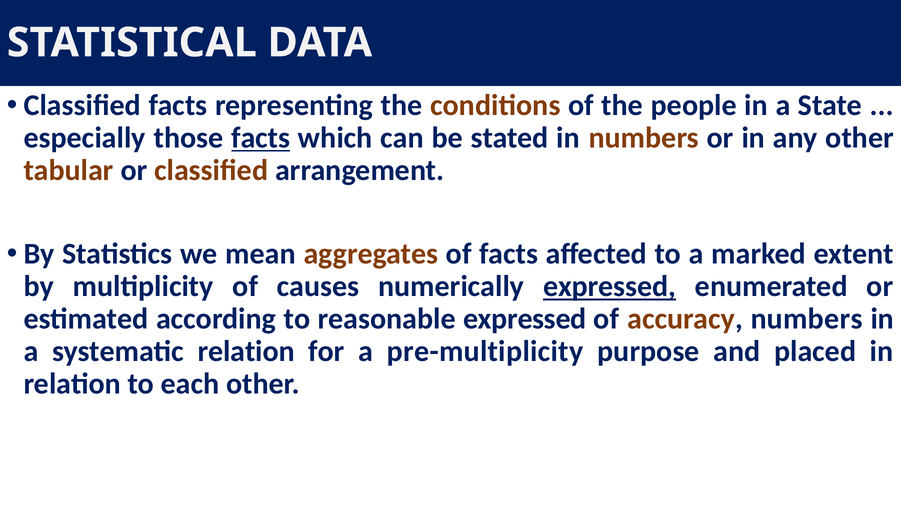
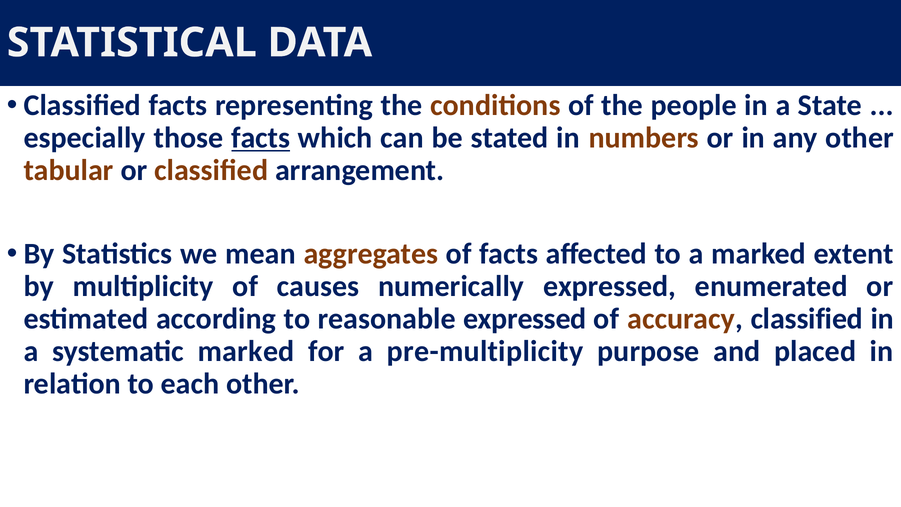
expressed underline: present -> none (610, 286)
accuracy numbers: numbers -> classified (807, 319)
systematic relation: relation -> marked (246, 351)
